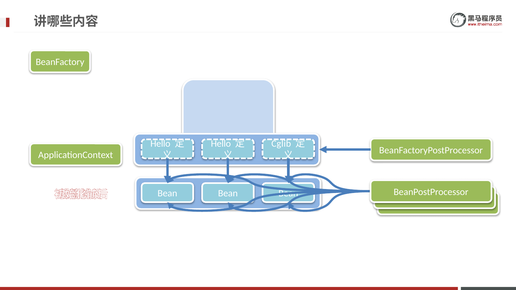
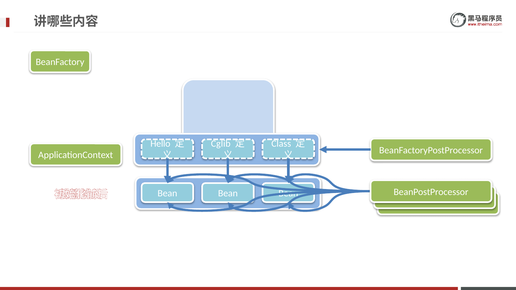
Hello: Hello -> Cglib (221, 144)
Cglib: Cglib -> Class (281, 144)
